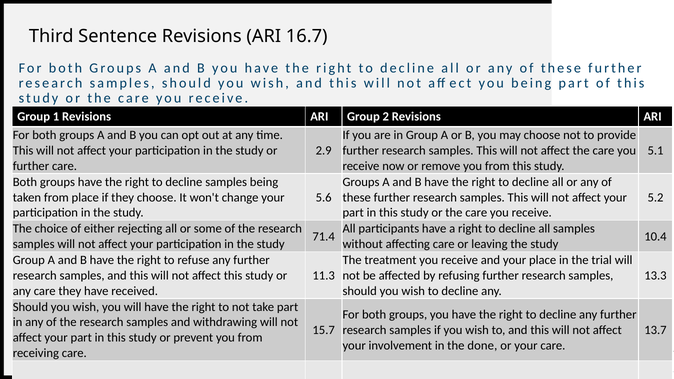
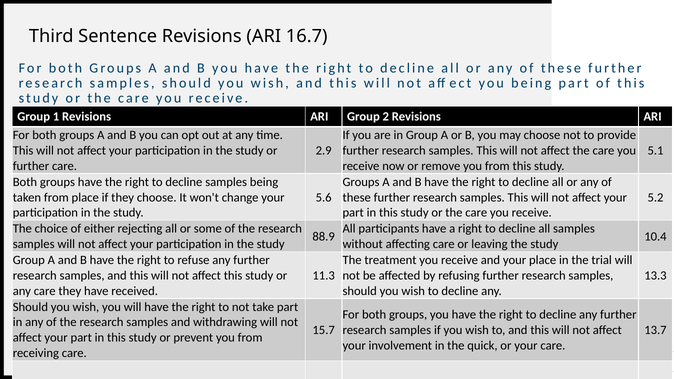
71.4: 71.4 -> 88.9 (324, 237)
done: done -> quick (482, 346)
